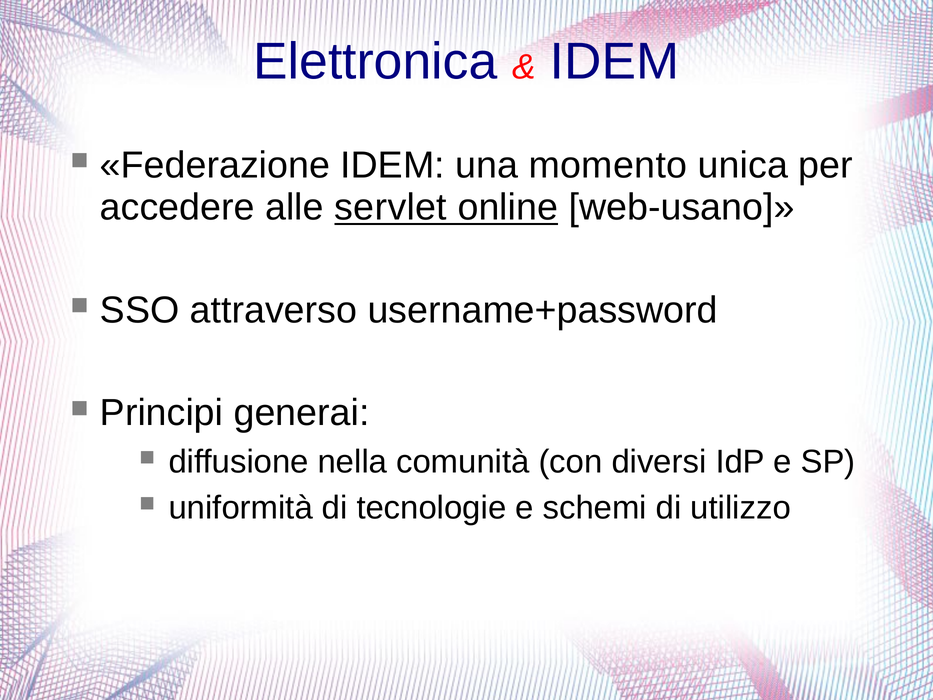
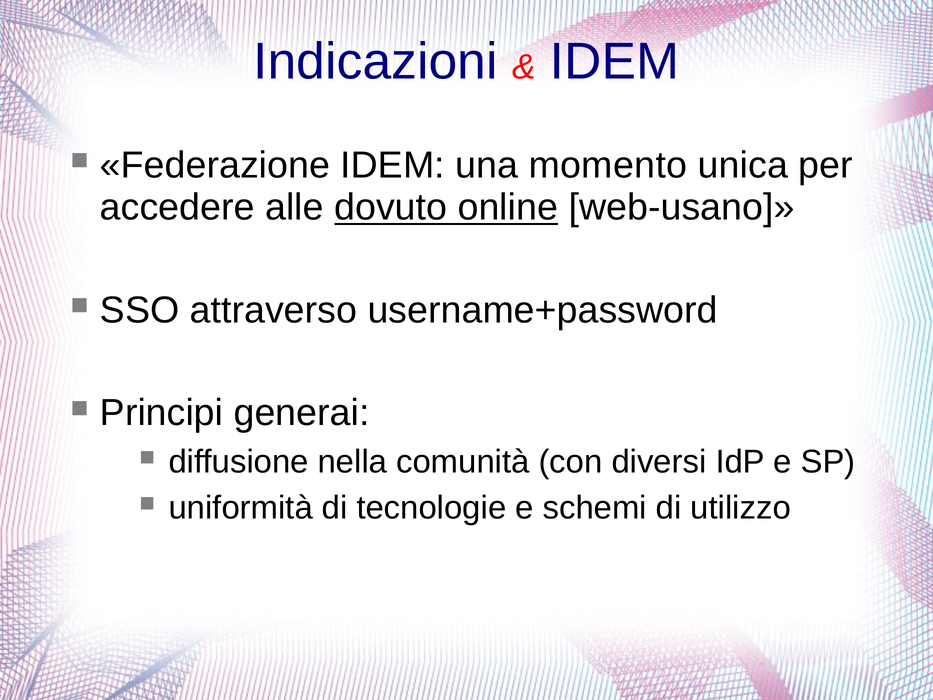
Elettronica: Elettronica -> Indicazioni (375, 62)
servlet: servlet -> dovuto (391, 207)
